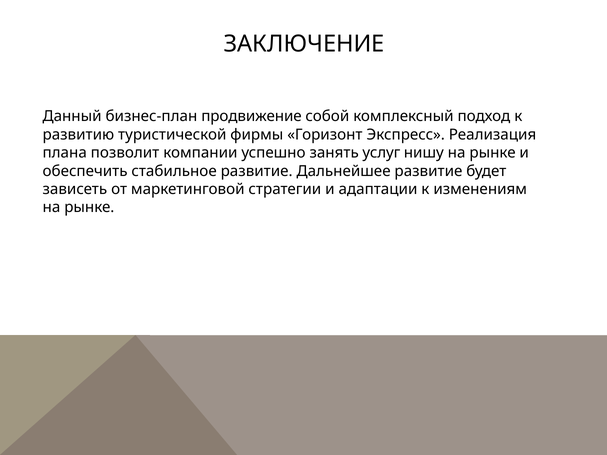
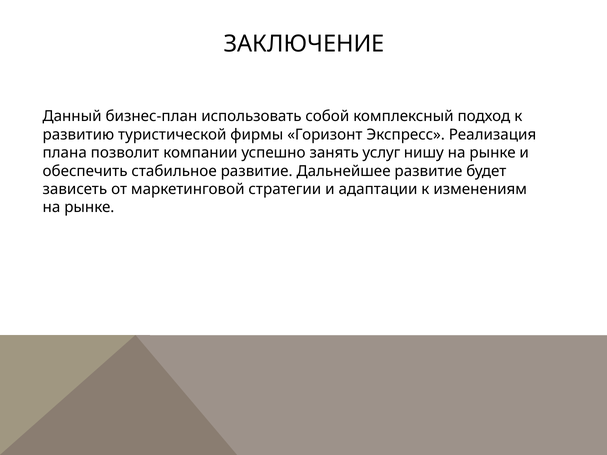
продвижение: продвижение -> использовать (251, 116)
